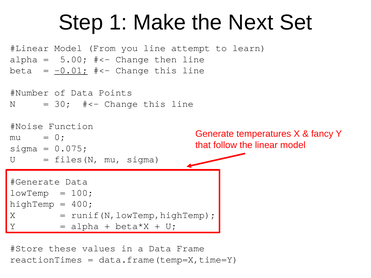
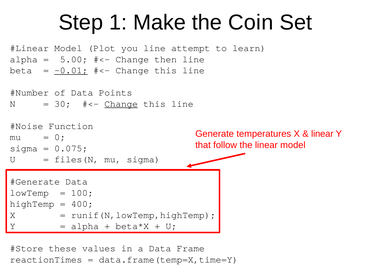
Next: Next -> Coin (251, 23)
From: From -> Plot (102, 48)
Change underline: none -> present (121, 104)
fancy: fancy -> linear (322, 134)
